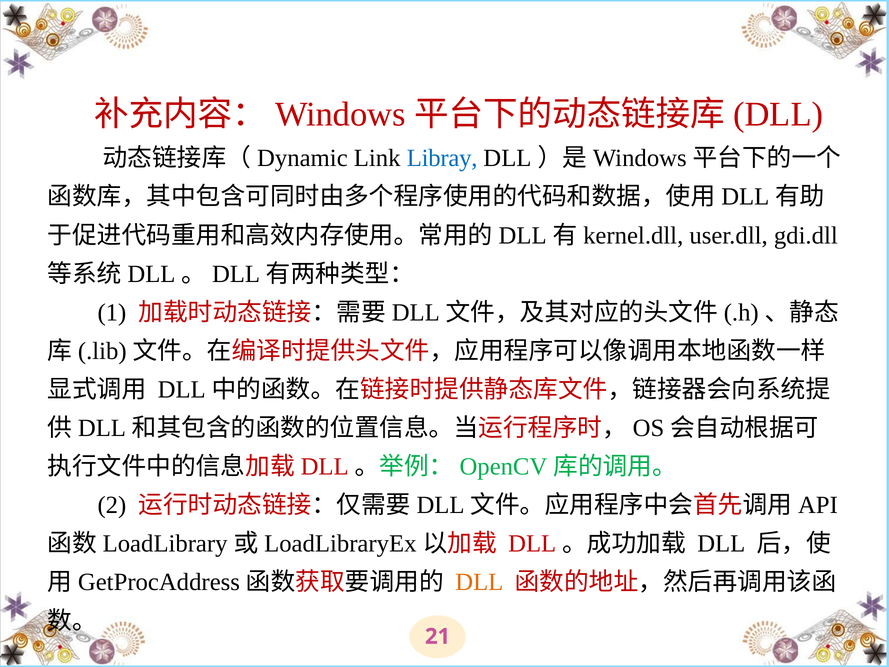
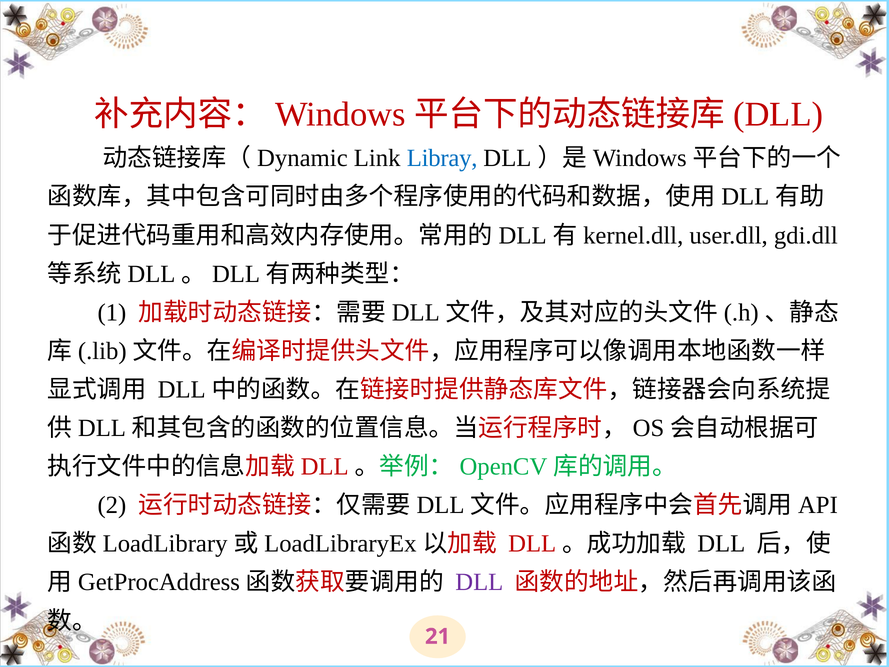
DLL colour: orange -> purple (479, 582)
